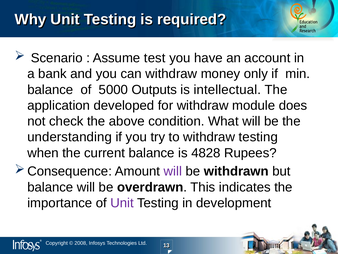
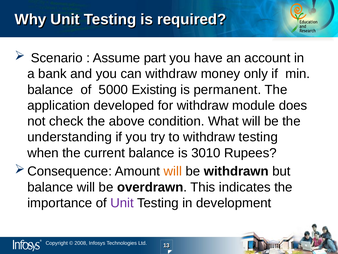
test: test -> part (155, 58)
Outputs: Outputs -> Existing (154, 89)
intellectual: intellectual -> permanent (227, 89)
4828: 4828 -> 3010 (206, 153)
will colour: purple -> orange (173, 171)
